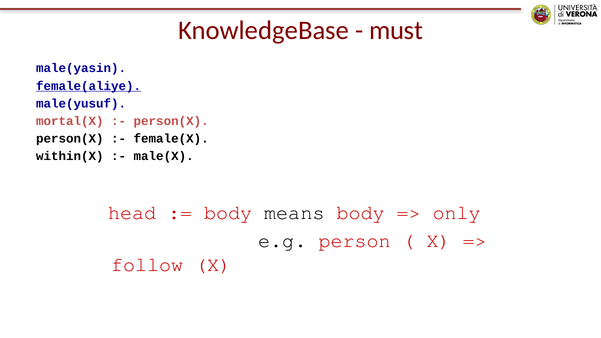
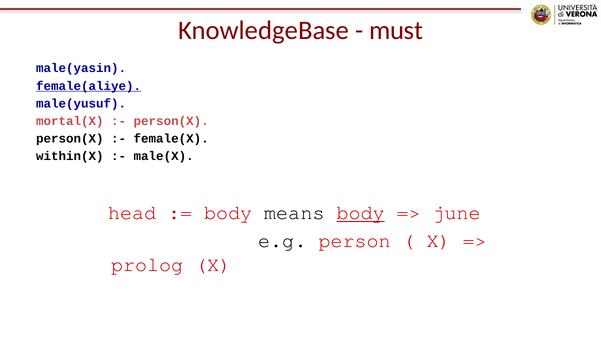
body underline: none -> present (361, 213)
only: only -> june (457, 213)
follow: follow -> prolog (147, 265)
